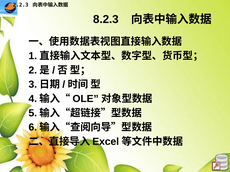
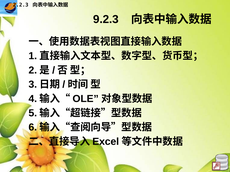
8.2.3: 8.2.3 -> 9.2.3 (106, 19)
